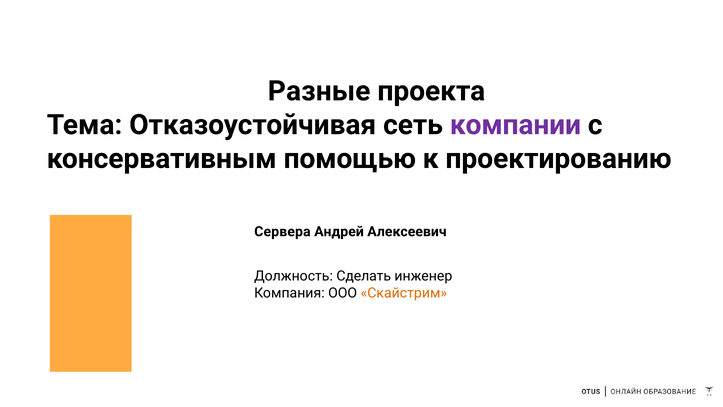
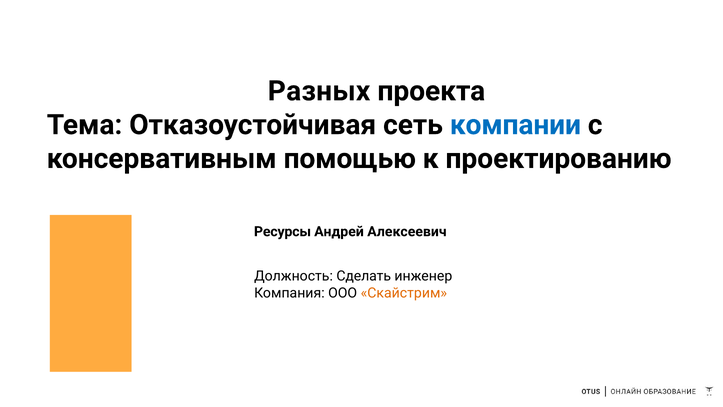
Разные: Разные -> Разных (319, 91)
компании colour: purple -> blue (515, 125)
Сервера: Сервера -> Ресурсы (283, 231)
